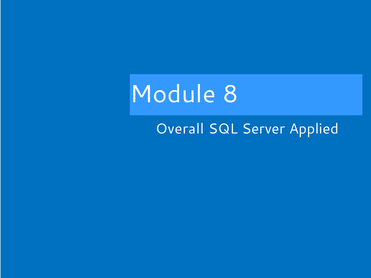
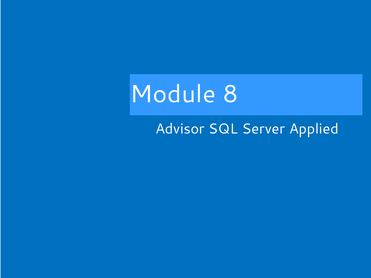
Overall: Overall -> Advisor (180, 129)
